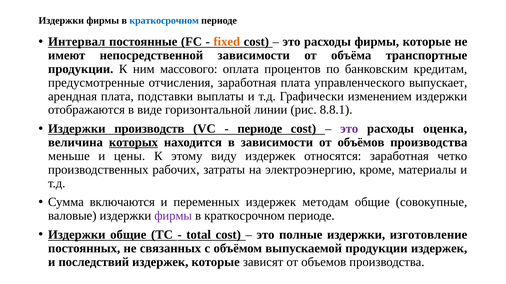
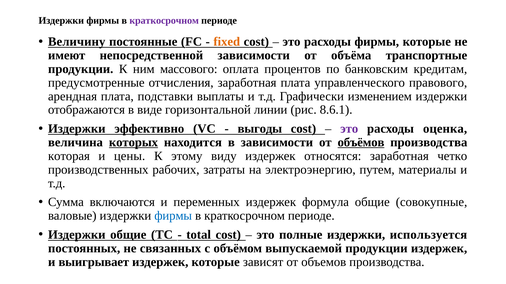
краткосрочном colour: blue -> purple (164, 21)
Интервал: Интервал -> Величину (77, 42)
выпускает: выпускает -> правового (438, 83)
8.8.1: 8.8.1 -> 8.6.1 (336, 110)
производств: производств -> эффективно (149, 129)
периоде: периоде -> выгоды (260, 129)
объёмов underline: none -> present (361, 143)
меньше: меньше -> которая (69, 156)
кроме: кроме -> путем (377, 170)
методам: методам -> формула (325, 203)
фирмы colour: purple -> blue (173, 216)
изготовление: изготовление -> используется (428, 235)
последствий: последствий -> выигрывает (94, 262)
